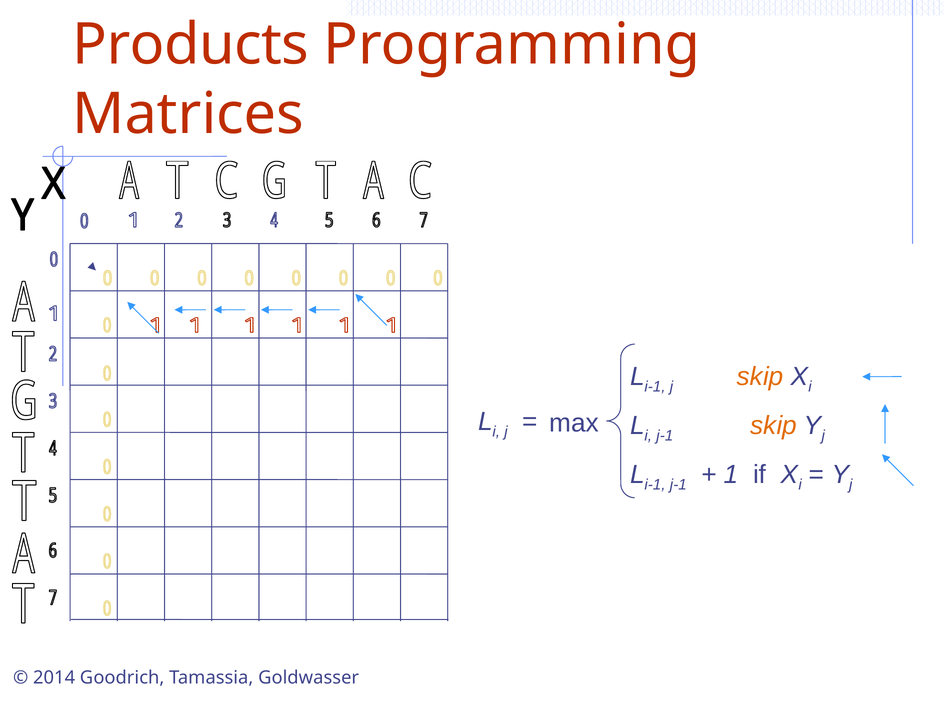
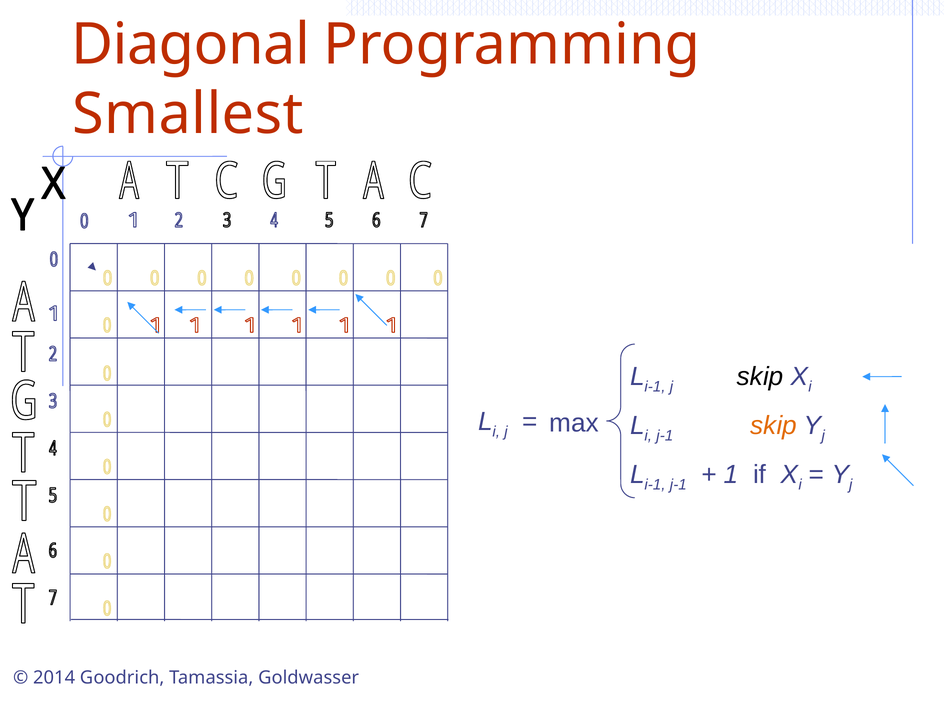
Products: Products -> Diagonal (191, 45)
Matrices: Matrices -> Smallest (188, 114)
skip colour: orange -> black (760, 377)
